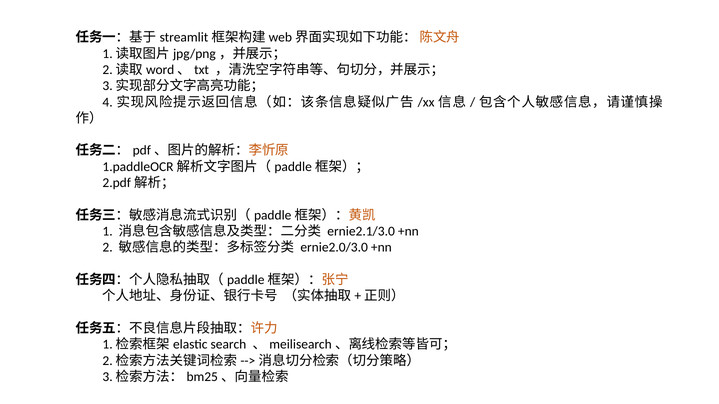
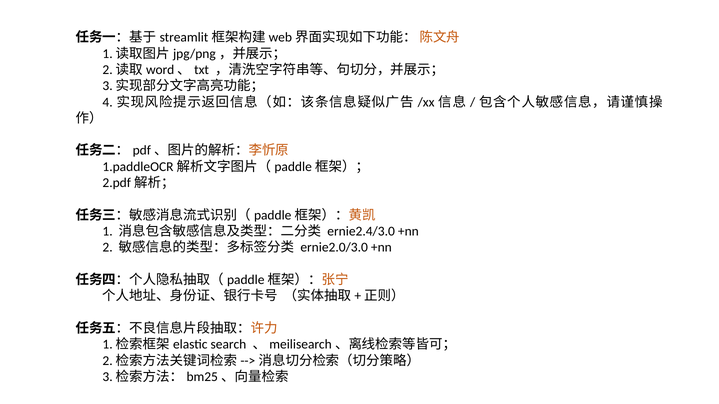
ernie2.1/3.0: ernie2.1/3.0 -> ernie2.4/3.0 (361, 232)
